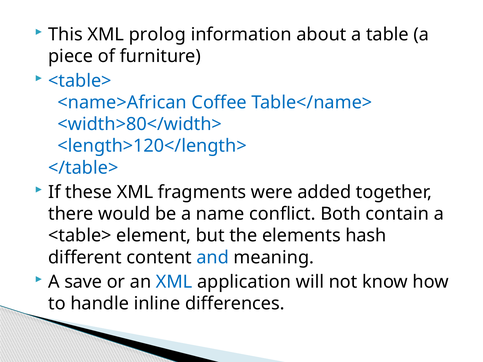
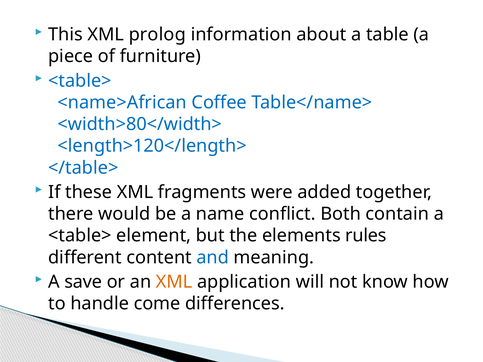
hash: hash -> rules (366, 236)
XML colour: blue -> orange (174, 282)
inline: inline -> come (157, 304)
